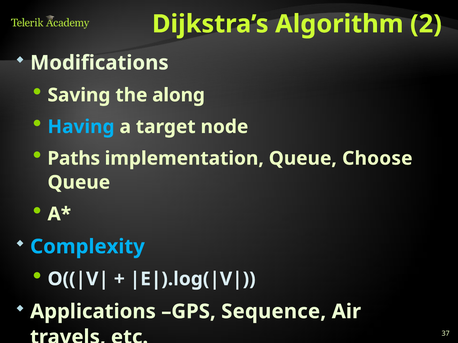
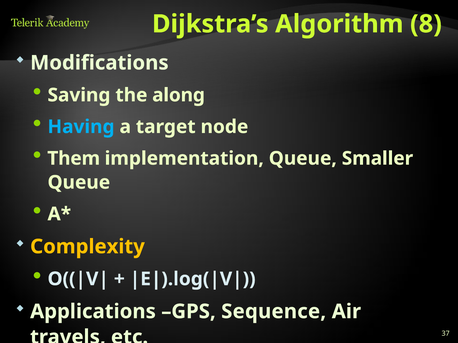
2: 2 -> 8 (426, 24)
Paths: Paths -> Them (74, 159)
Choose: Choose -> Smaller (377, 159)
Complexity colour: light blue -> yellow (87, 247)
